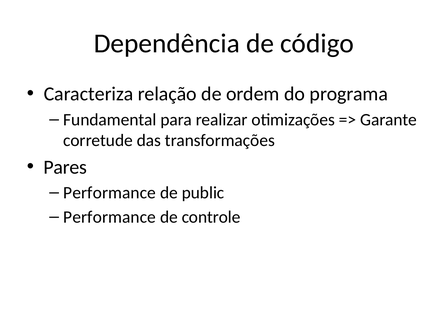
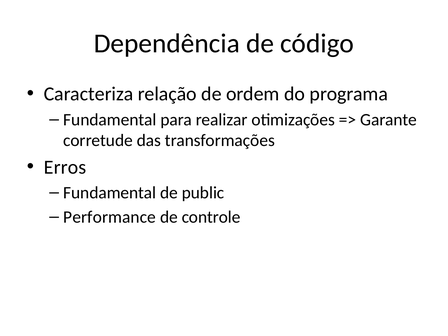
Pares: Pares -> Erros (65, 167)
Performance: Performance -> Fundamental (110, 193)
